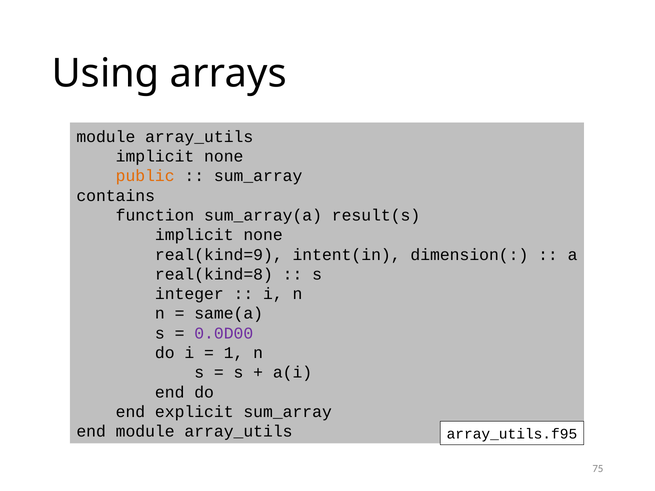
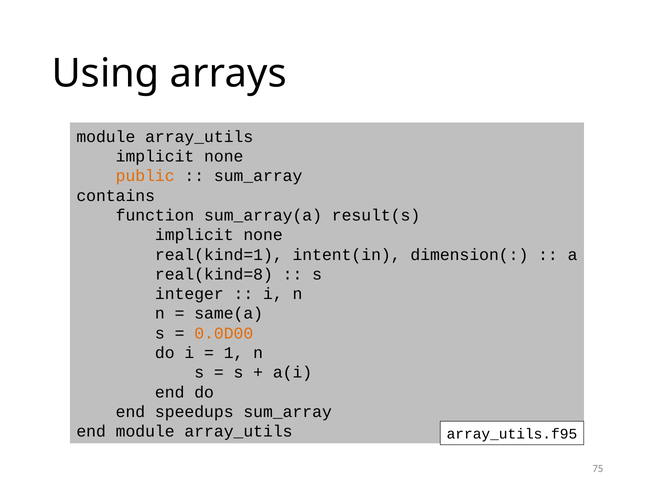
real(kind=9: real(kind=9 -> real(kind=1 (219, 255)
0.0D00 colour: purple -> orange (224, 333)
explicit: explicit -> speedups (194, 412)
